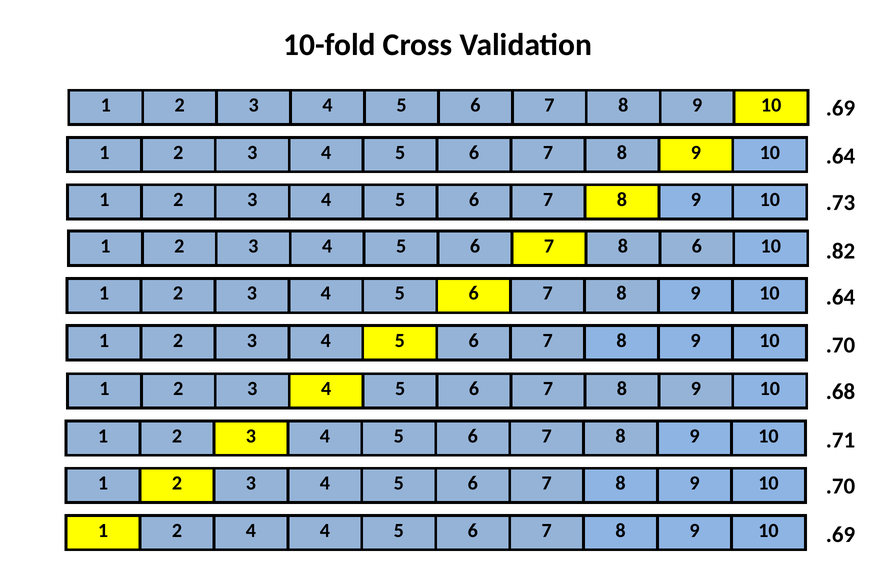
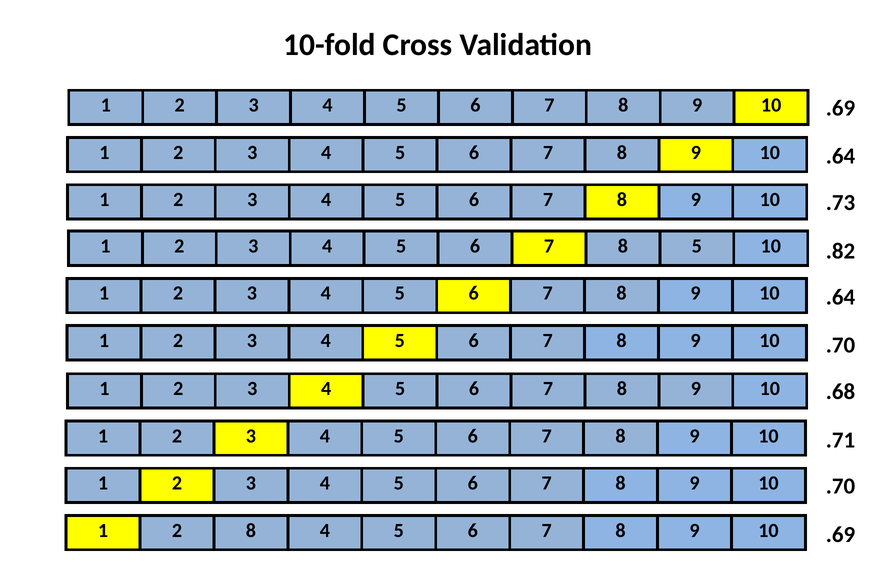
8 6: 6 -> 5 (697, 246)
2 4: 4 -> 8 (251, 531)
